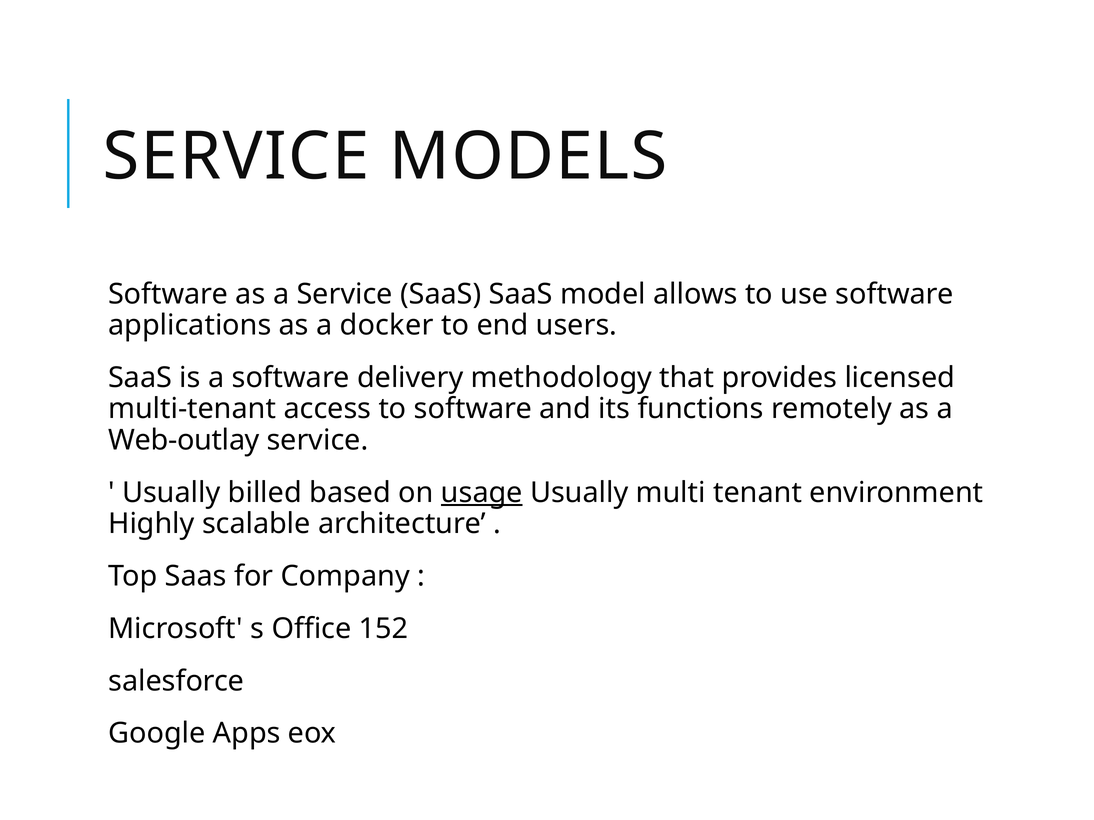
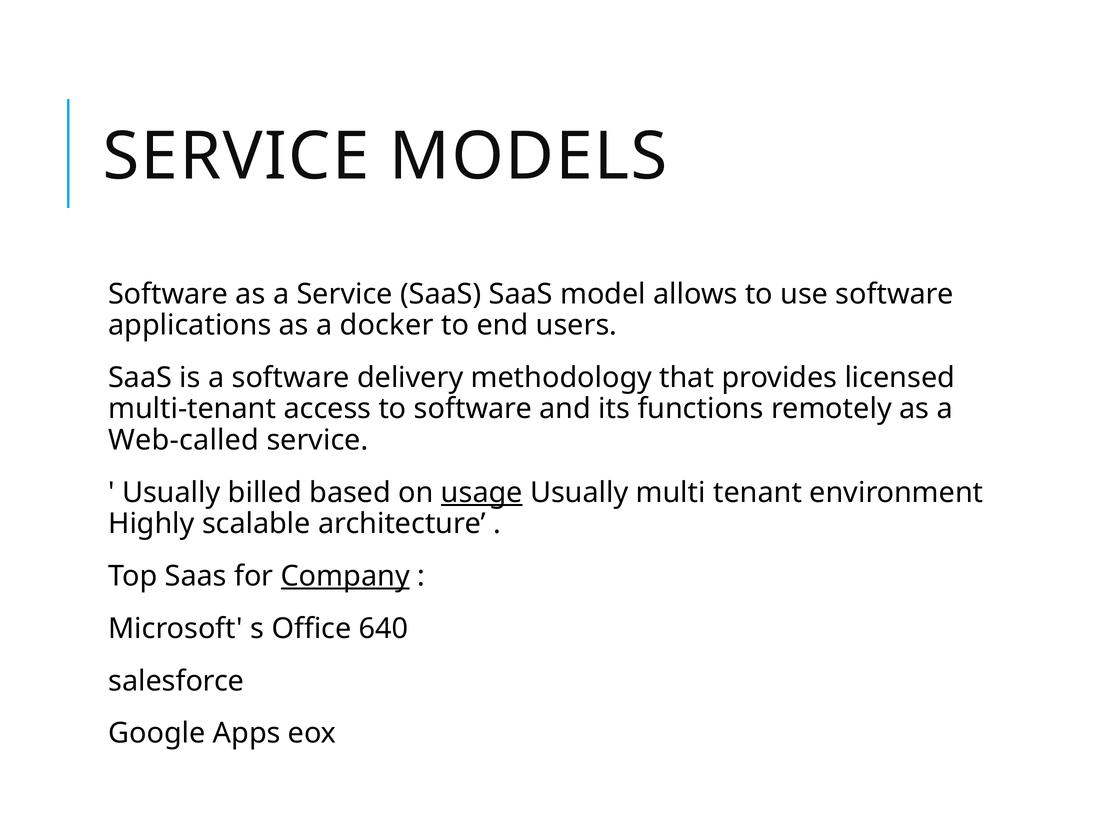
Web-outlay: Web-outlay -> Web-called (184, 440)
Company underline: none -> present (345, 576)
152: 152 -> 640 (383, 629)
